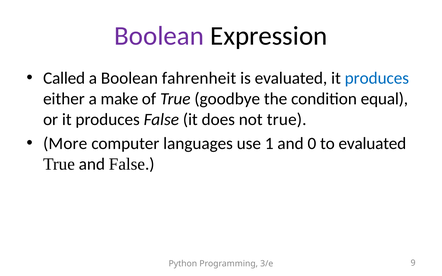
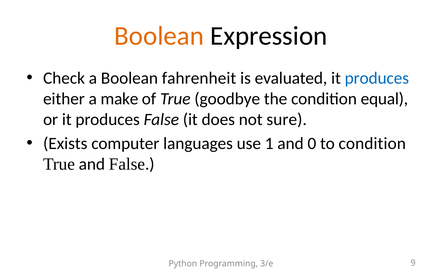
Boolean colour: purple -> orange (159, 36)
Called: Called -> Check (64, 78)
not true: true -> sure (287, 119)
More: More -> Exists (65, 144)
to evaluated: evaluated -> condition (372, 144)
